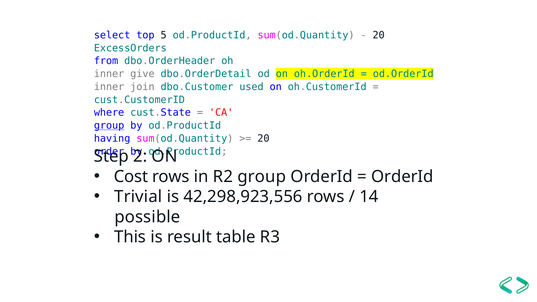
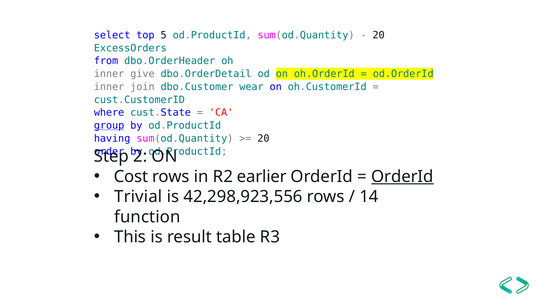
used: used -> wear (251, 87)
R2 group: group -> earlier (262, 177)
OrderId underline: none -> present (402, 177)
possible: possible -> function (147, 217)
